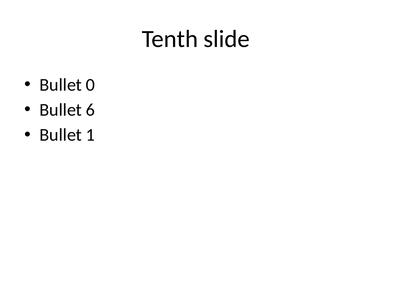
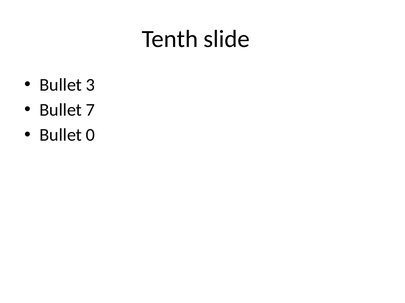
0: 0 -> 3 (91, 85)
6: 6 -> 7 (91, 110)
1: 1 -> 0 (91, 135)
